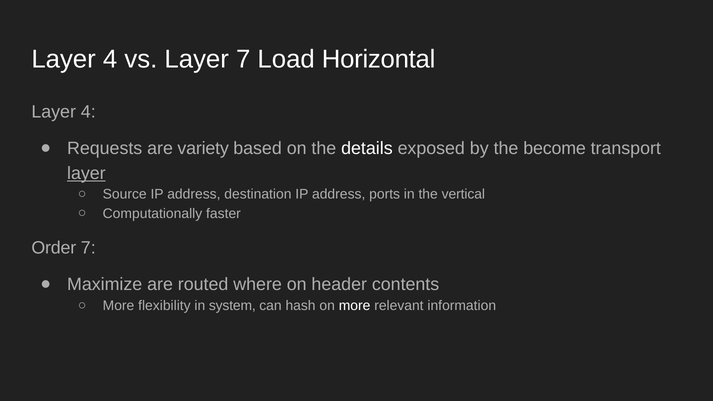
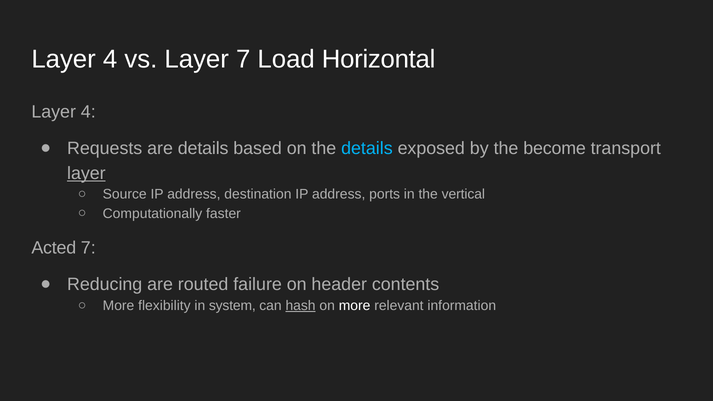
are variety: variety -> details (203, 149)
details colour: white -> light blue (367, 149)
Order: Order -> Acted (54, 248)
Maximize: Maximize -> Reducing (105, 284)
where: where -> failure (258, 284)
hash underline: none -> present (301, 306)
